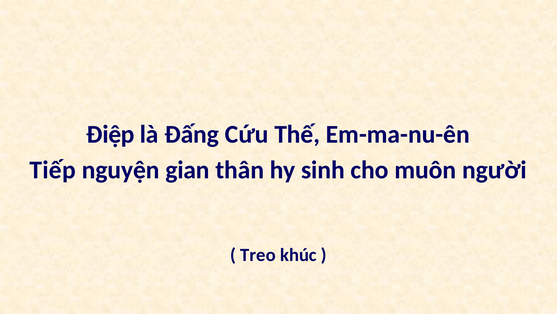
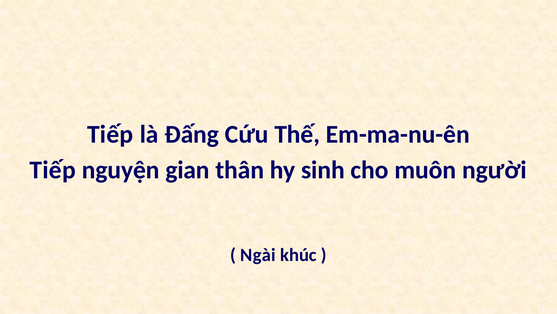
Điệp: Điệp -> Tiếp (110, 134)
Treo: Treo -> Ngài (258, 254)
